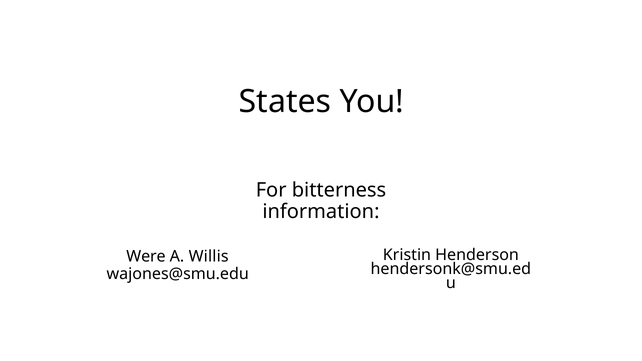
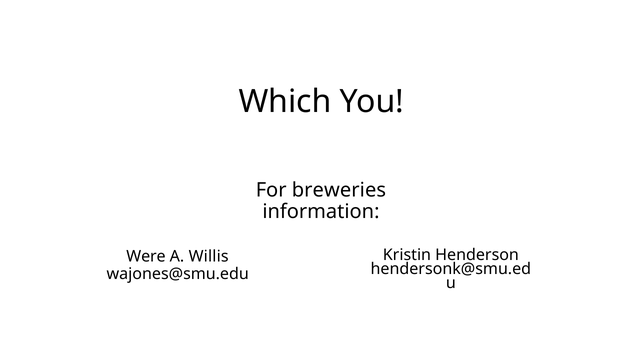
States: States -> Which (285, 102)
bitterness: bitterness -> breweries (339, 190)
